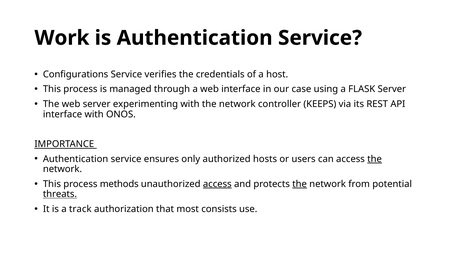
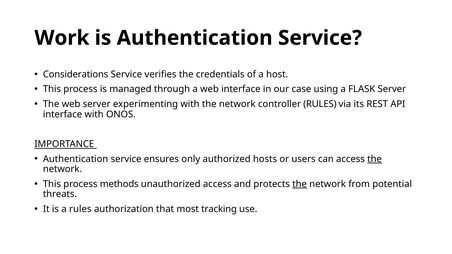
Configurations: Configurations -> Considerations (76, 74)
controller KEEPS: KEEPS -> RULES (320, 104)
access underline: present -> none (217, 184)
threats underline: present -> none (60, 194)
a track: track -> rules (80, 209)
consists: consists -> tracking (219, 209)
